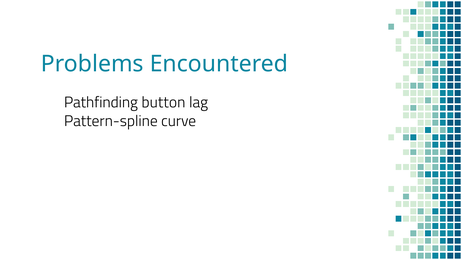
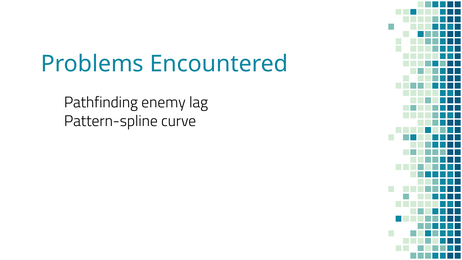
button: button -> enemy (163, 103)
